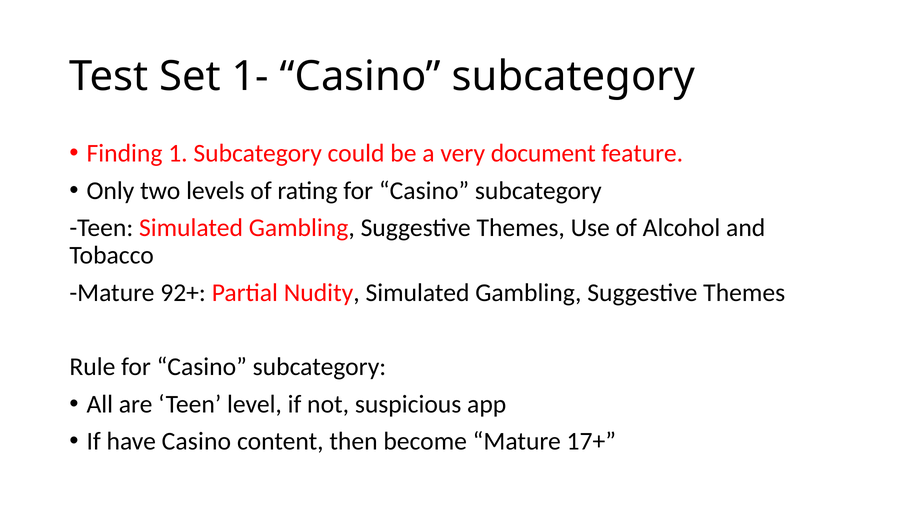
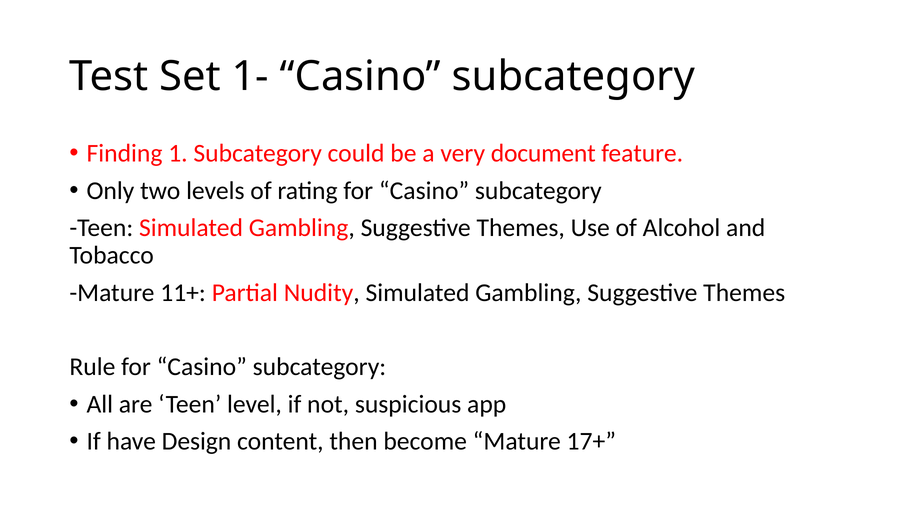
92+: 92+ -> 11+ (183, 293)
have Casino: Casino -> Design (196, 442)
